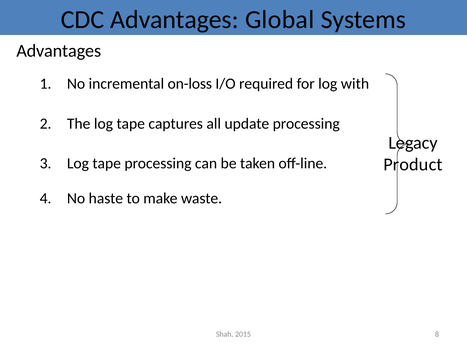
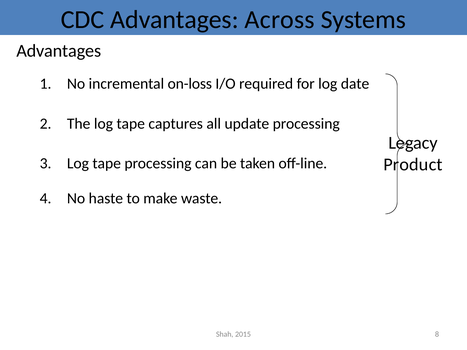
Global: Global -> Across (280, 20)
with: with -> date (355, 84)
